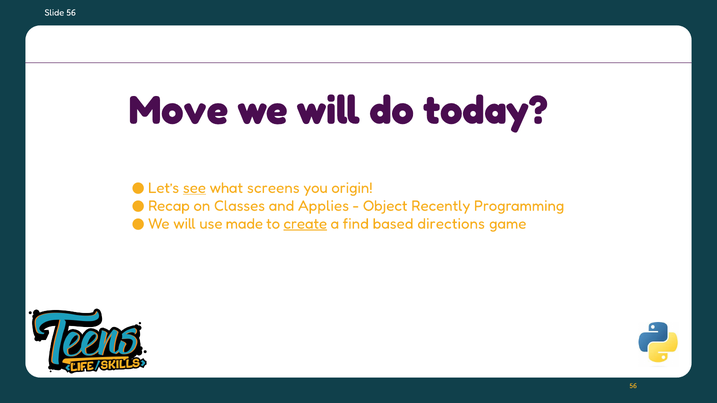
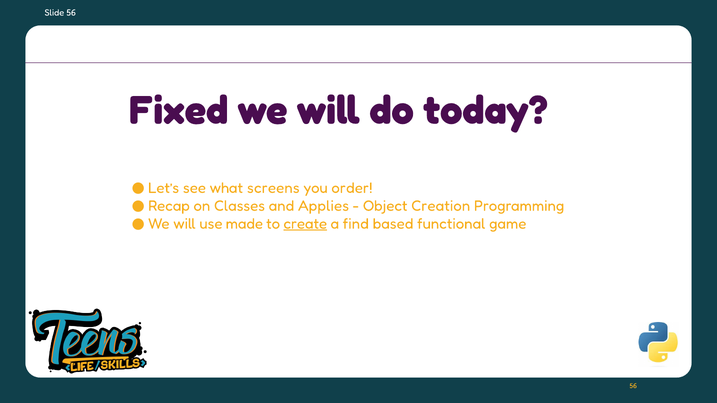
Move: Move -> Fixed (178, 110)
see underline: present -> none (194, 188)
origin: origin -> order (352, 188)
Recently: Recently -> Creation (441, 206)
directions: directions -> functional (451, 224)
